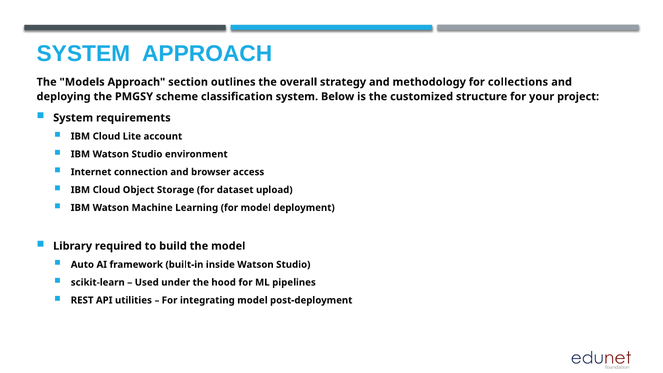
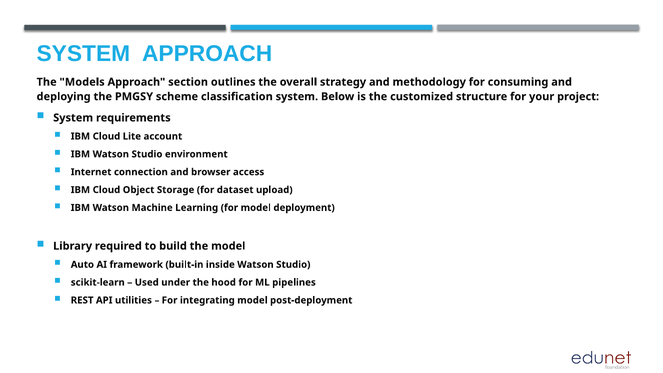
collections: collections -> consuming (518, 82)
